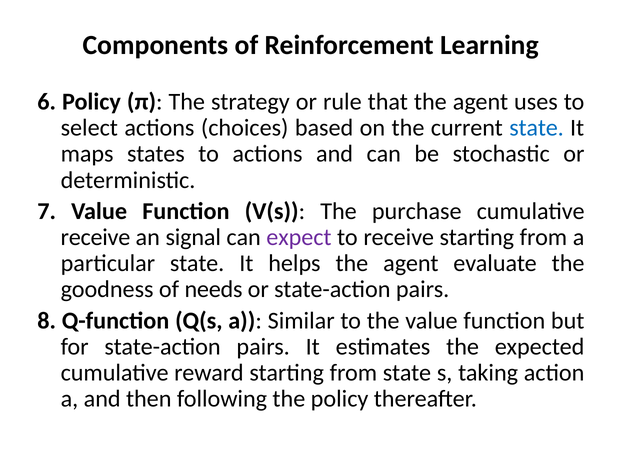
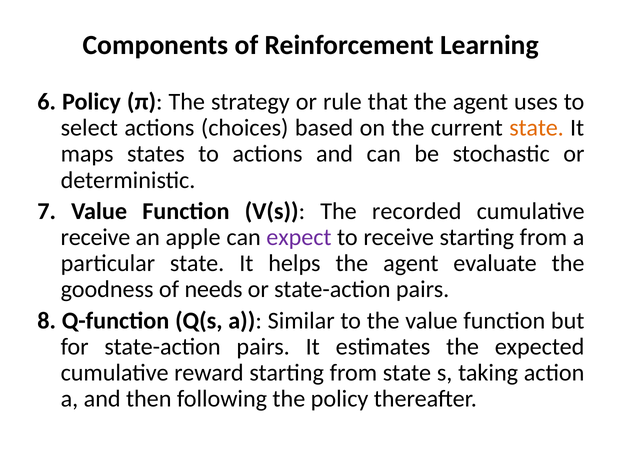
state colour: blue -> orange (537, 128)
purchase: purchase -> recorded (417, 211)
signal: signal -> apple (193, 238)
